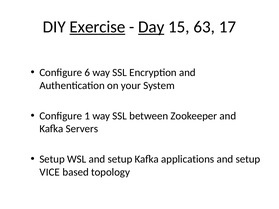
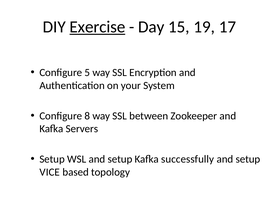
Day underline: present -> none (151, 27)
63: 63 -> 19 (204, 27)
6: 6 -> 5 (87, 73)
1: 1 -> 8 (87, 116)
applications: applications -> successfully (188, 159)
